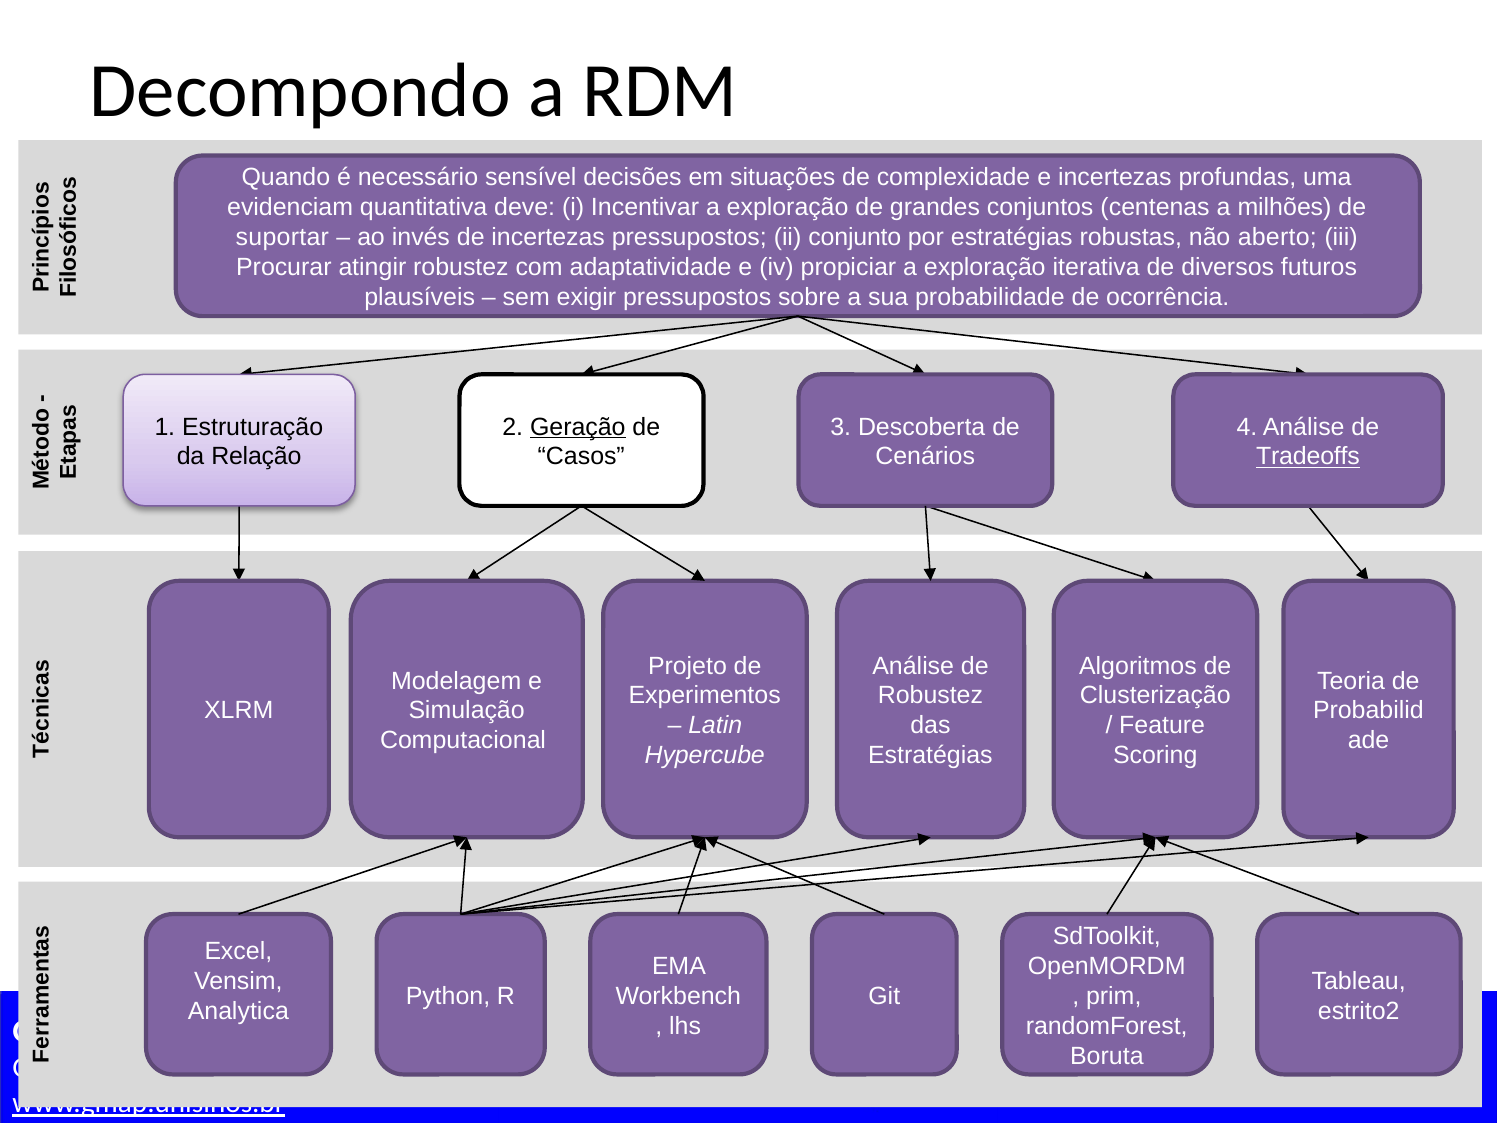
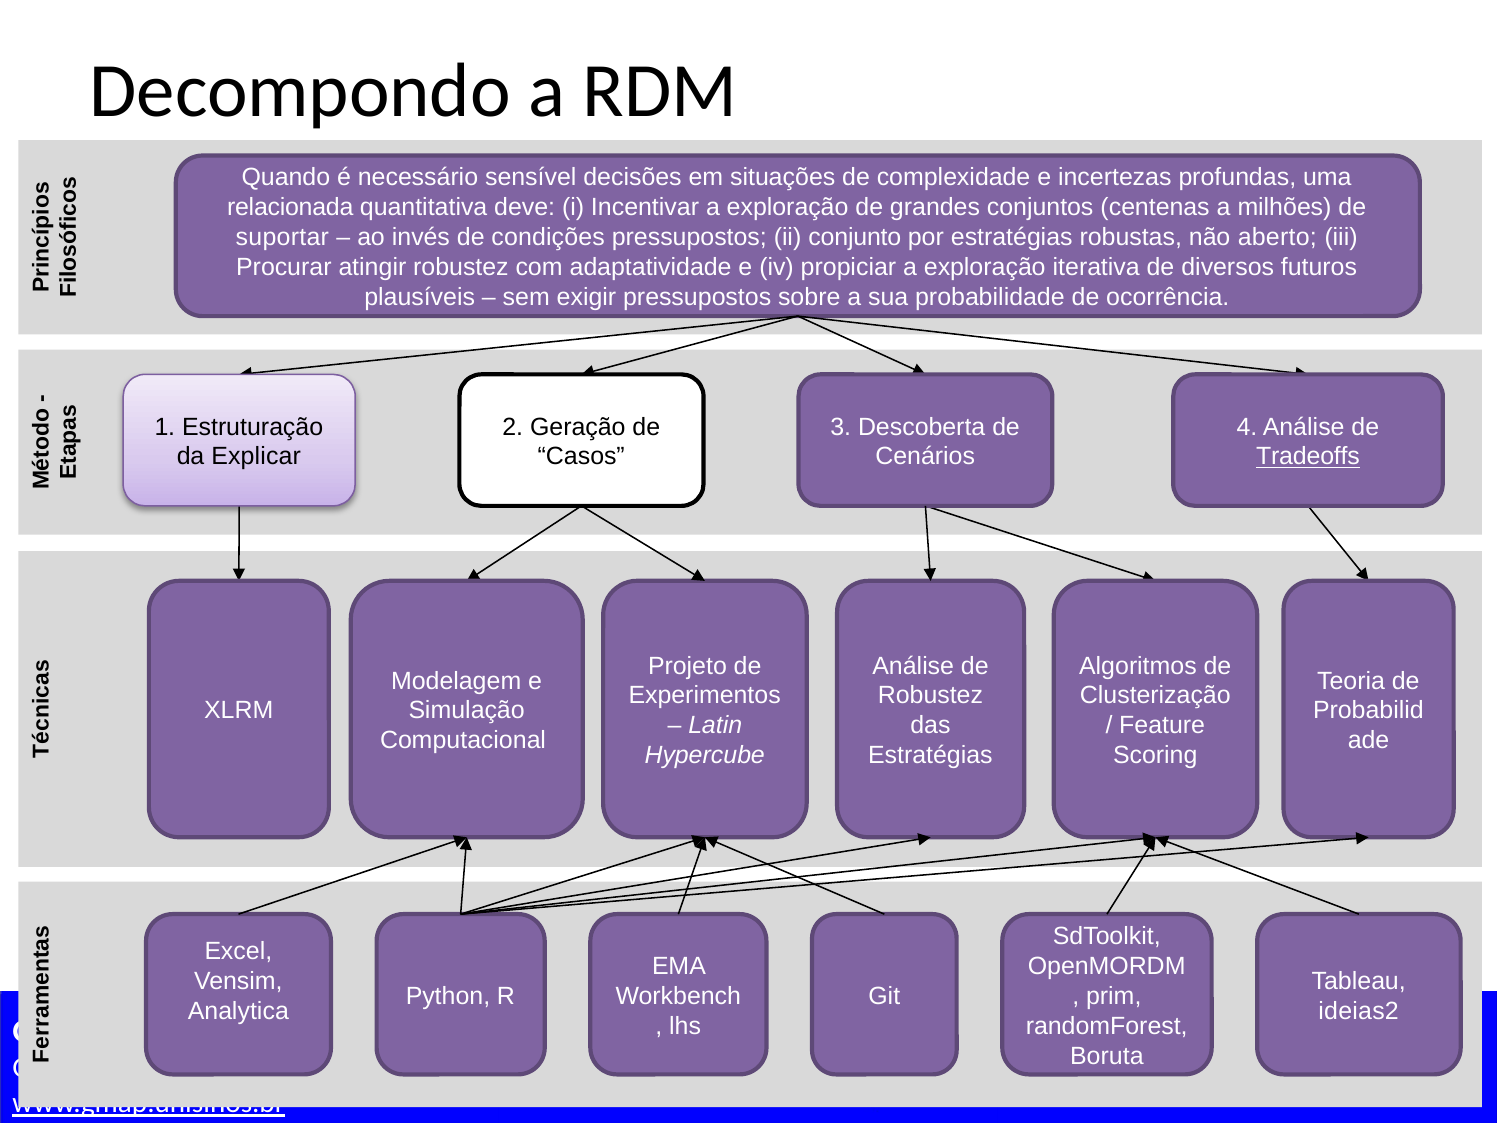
evidenciam: evidenciam -> relacionada (290, 208)
de incertezas: incertezas -> condições (548, 237)
Geração underline: present -> none (578, 427)
Relação: Relação -> Explicar (256, 457)
estrito2: estrito2 -> ideias2 (1359, 1011)
